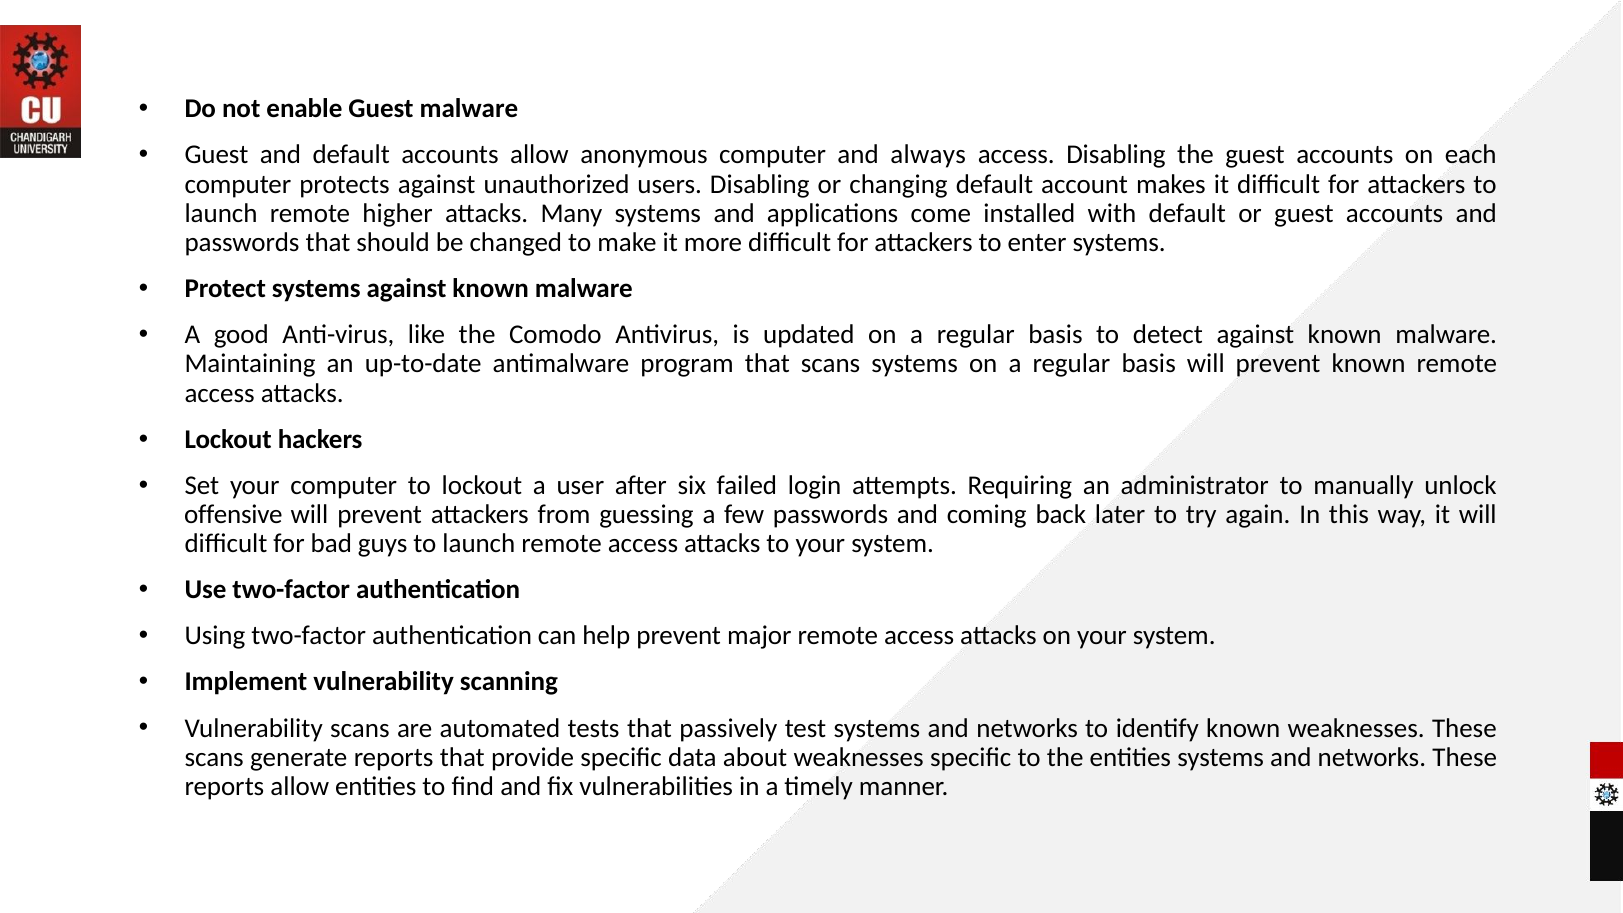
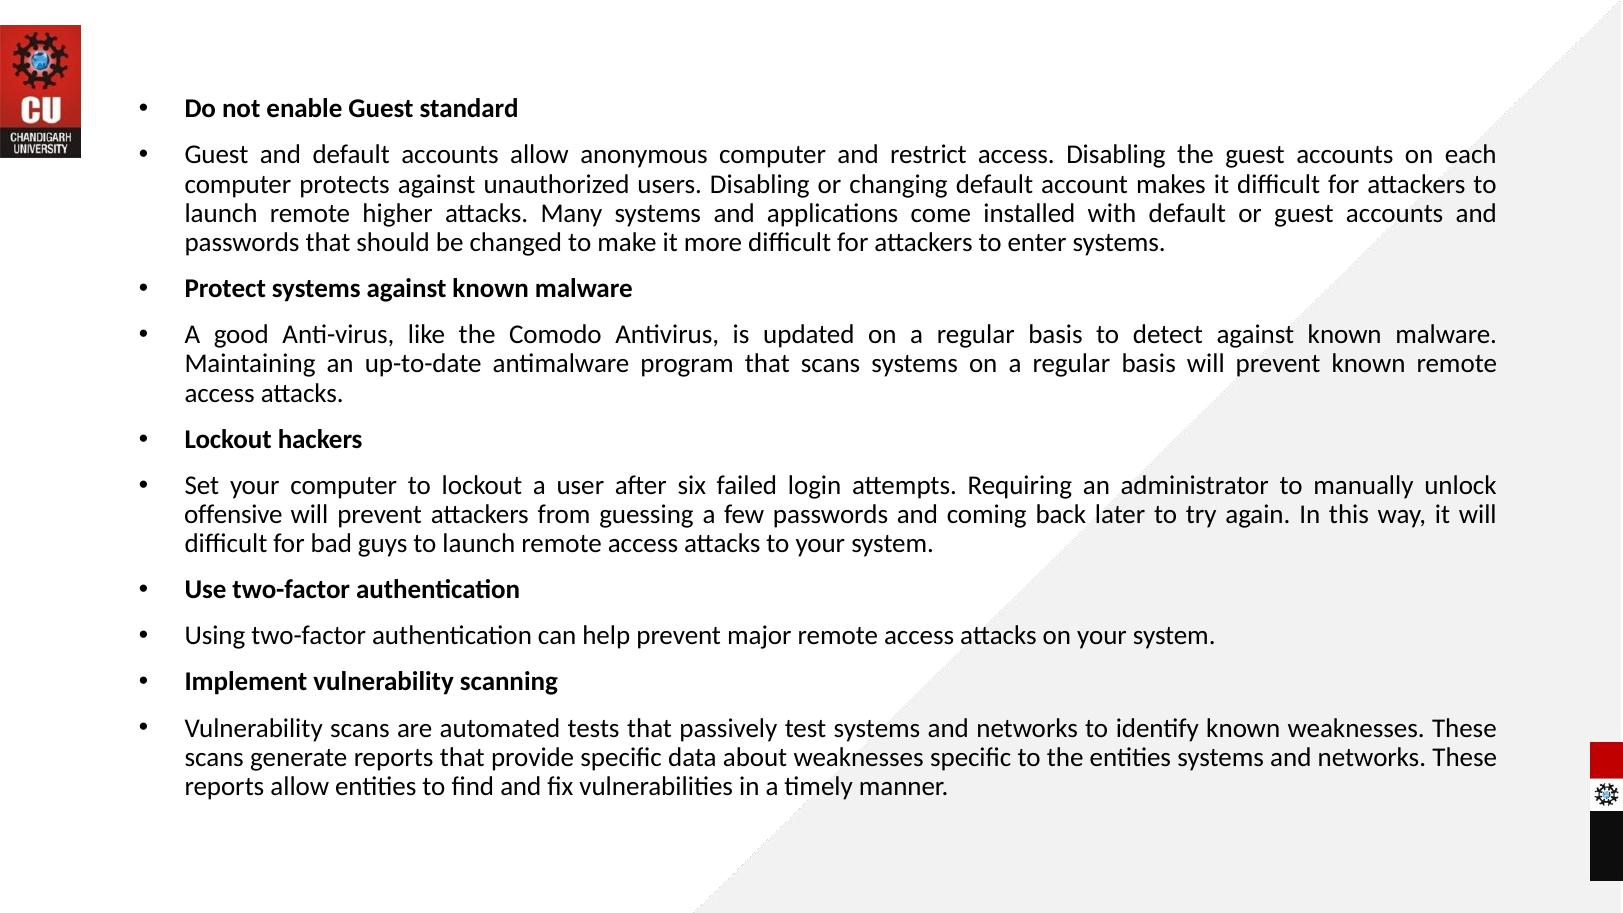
Guest malware: malware -> standard (469, 109)
always: always -> restrict (928, 155)
